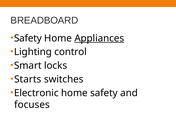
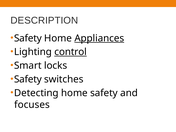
BREADBOARD: BREADBOARD -> DESCRIPTION (44, 20)
control underline: none -> present (71, 52)
Starts: Starts -> Safety (28, 79)
Electronic: Electronic -> Detecting (36, 93)
